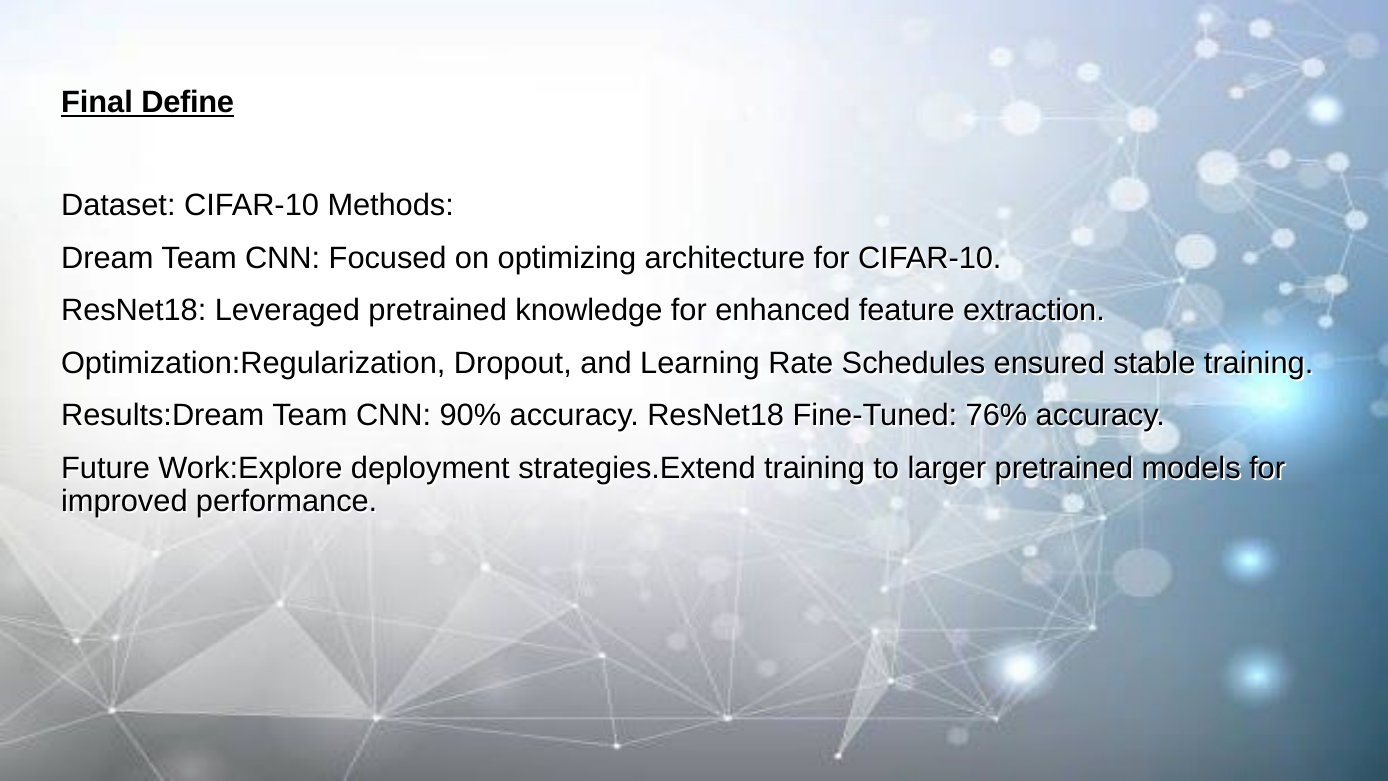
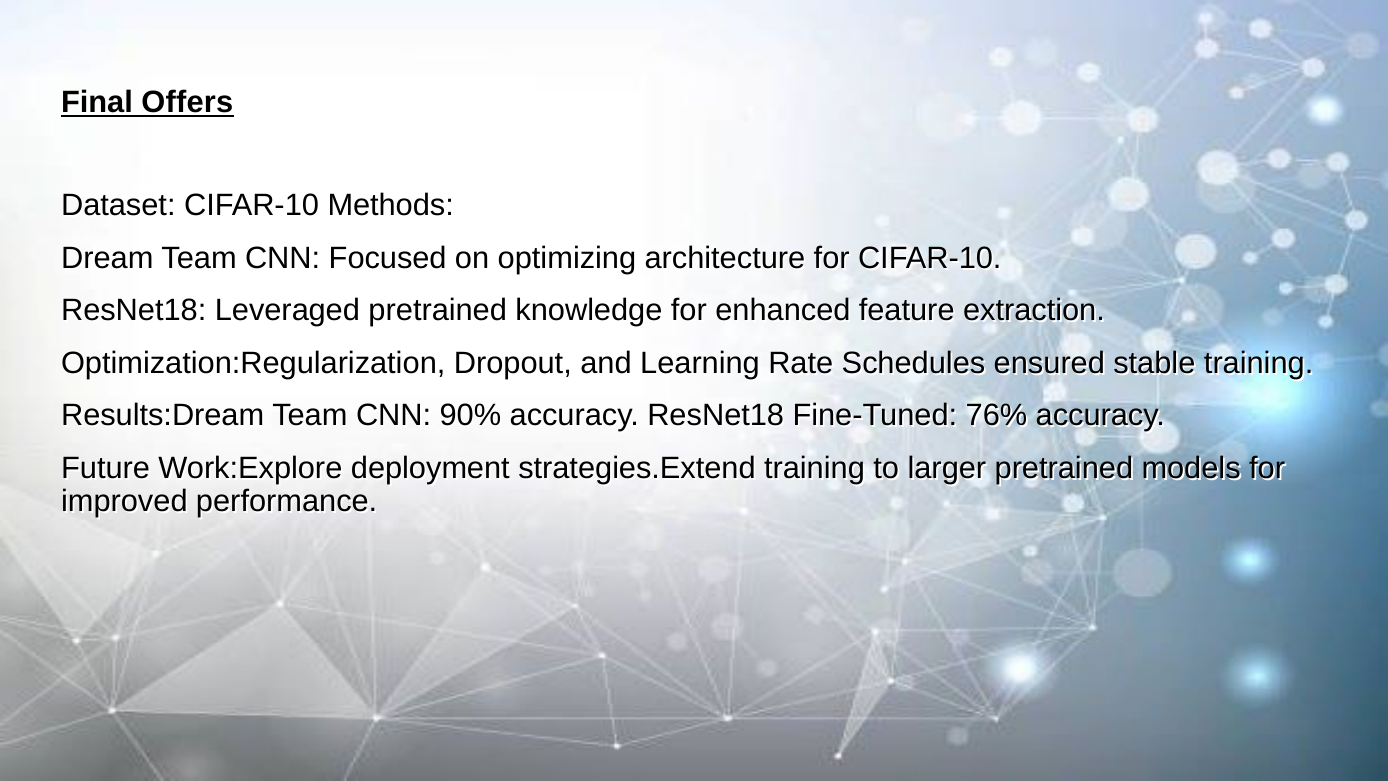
Define: Define -> Offers (187, 102)
